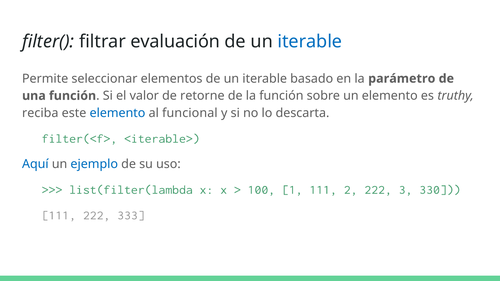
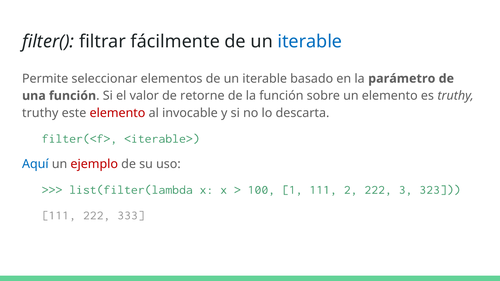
evaluación: evaluación -> fácilmente (175, 41)
reciba: reciba -> truthy (40, 113)
elemento colour: blue -> red (117, 113)
funcional: funcional -> invocable (190, 113)
ejemplo colour: blue -> red (94, 164)
330: 330 -> 323 (440, 190)
